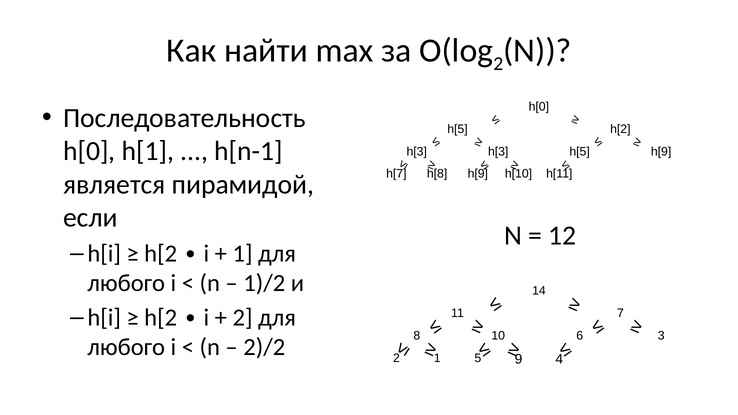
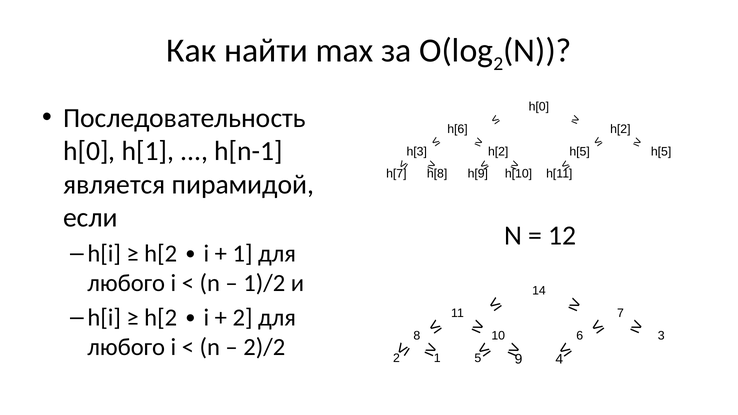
h[5: h[5 -> h[6 (457, 129)
h[3 h[3: h[3 -> h[2 (498, 152)
h[5 h[9: h[9 -> h[5 (661, 152)
